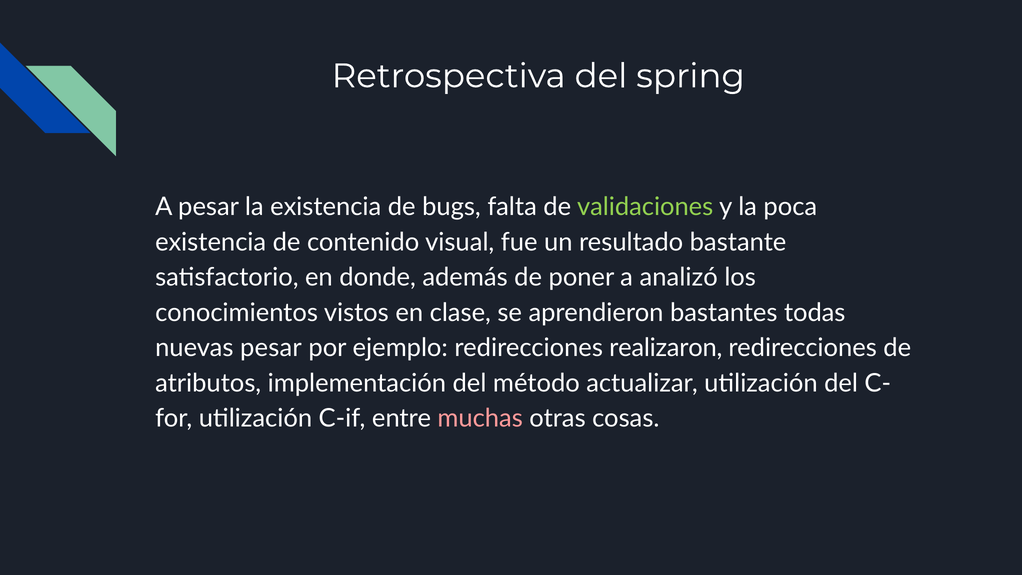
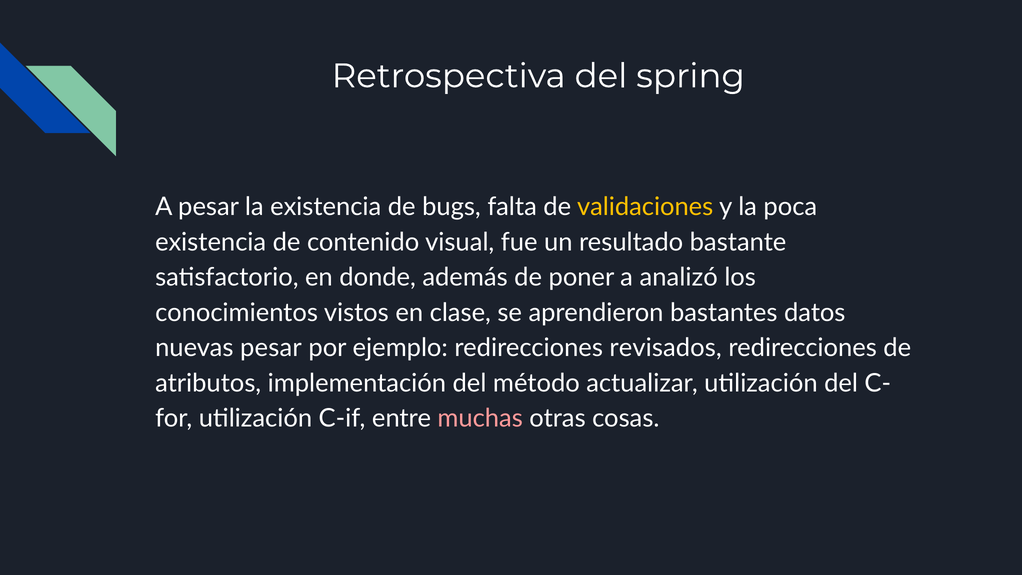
validaciones colour: light green -> yellow (645, 207)
todas: todas -> datos (815, 313)
realizaron: realizaron -> revisados (666, 348)
